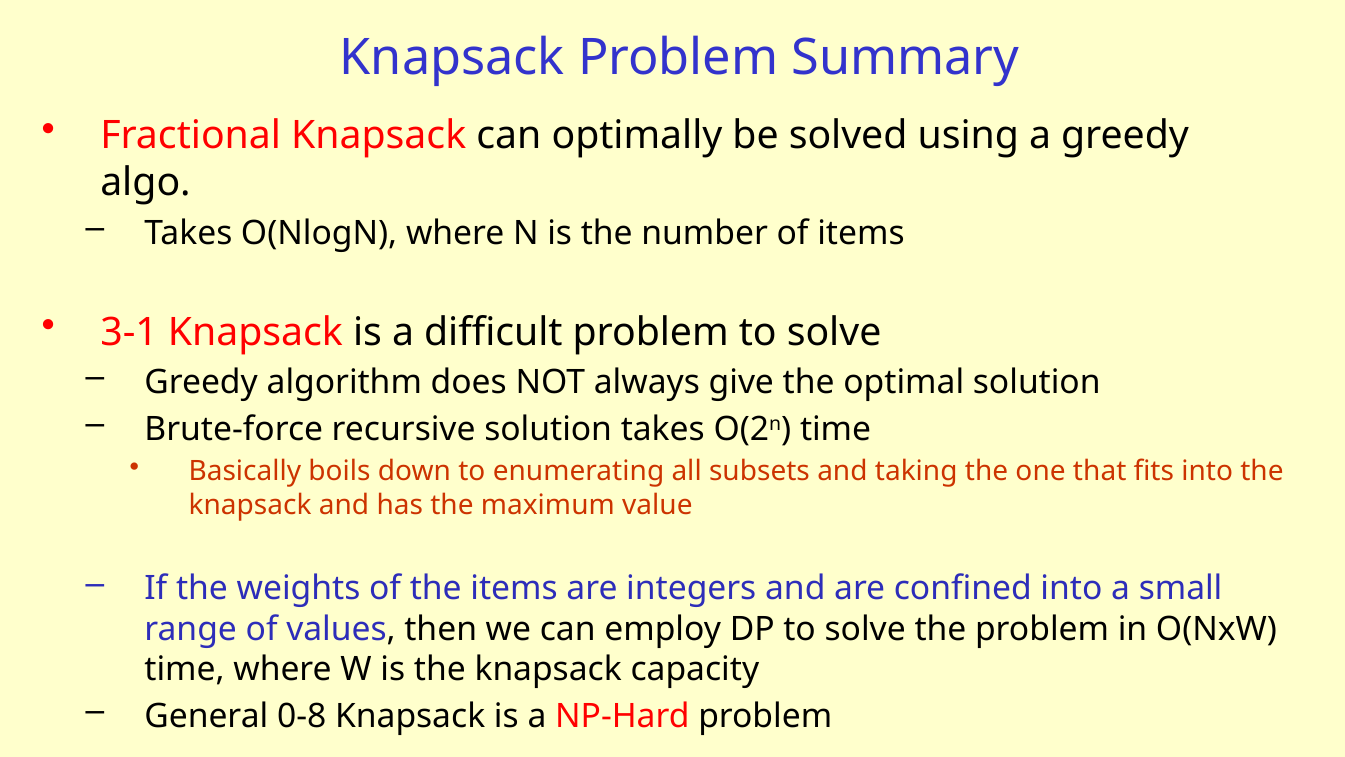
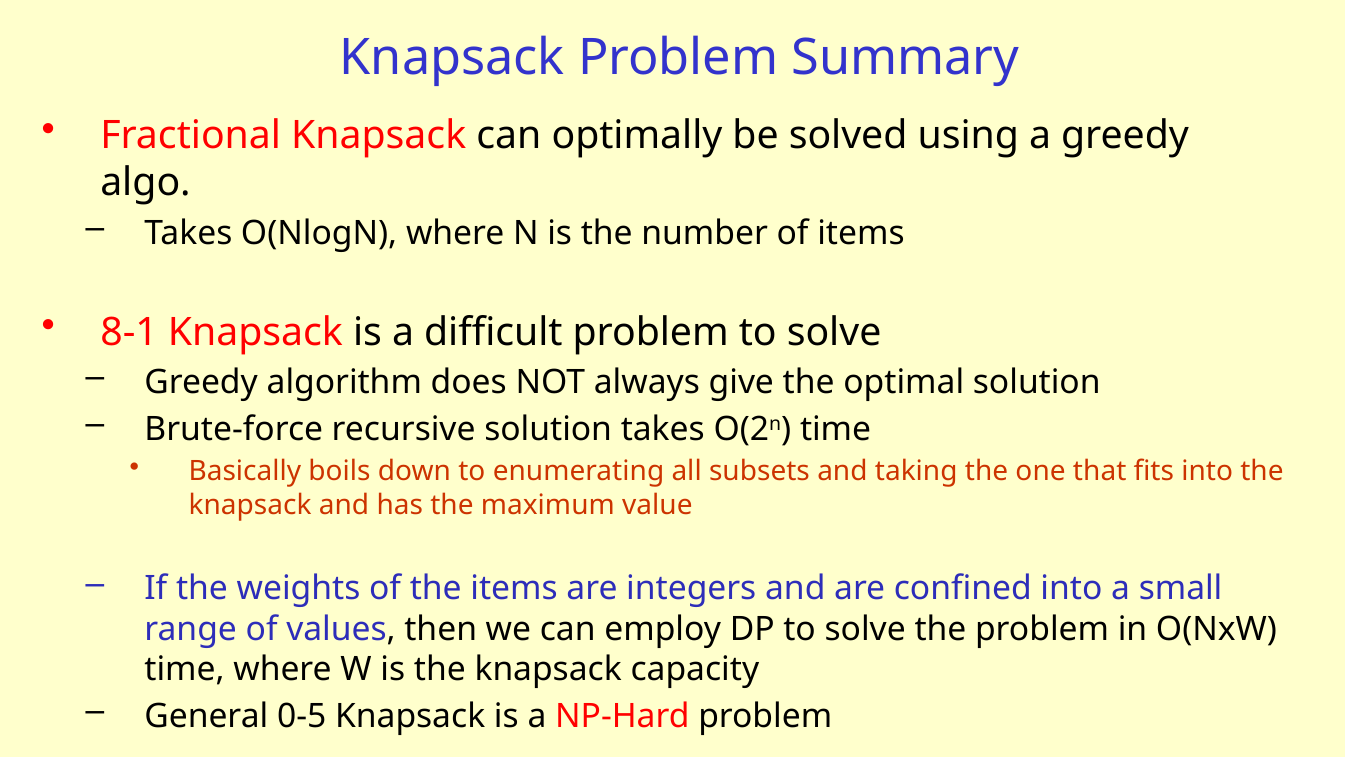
3-1: 3-1 -> 8-1 (129, 332)
0-8: 0-8 -> 0-5 (302, 716)
